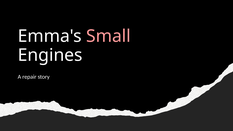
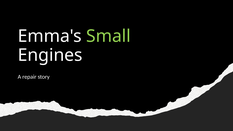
Small colour: pink -> light green (108, 36)
